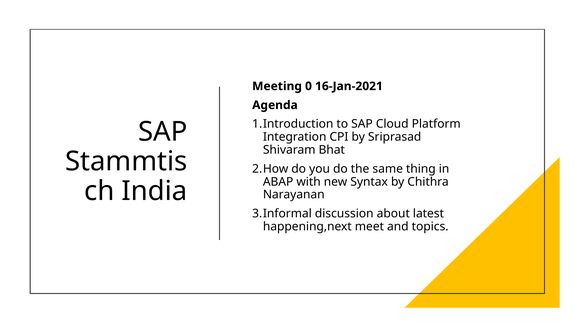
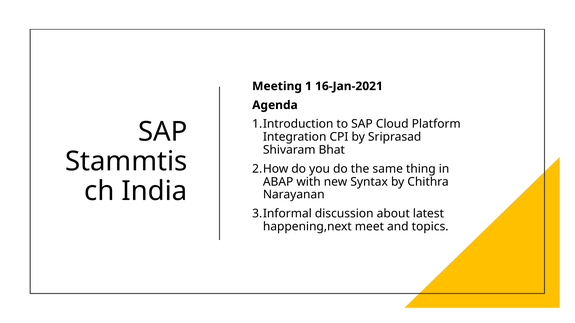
0: 0 -> 1 (308, 86)
